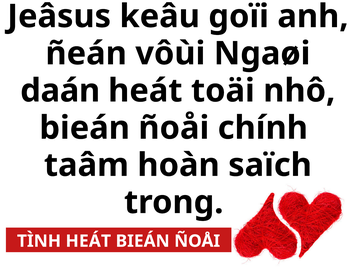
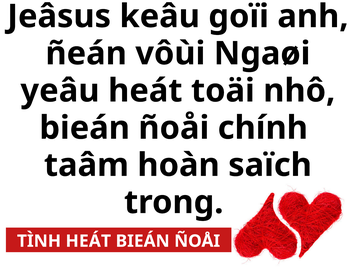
daán: daán -> yeâu (60, 91)
